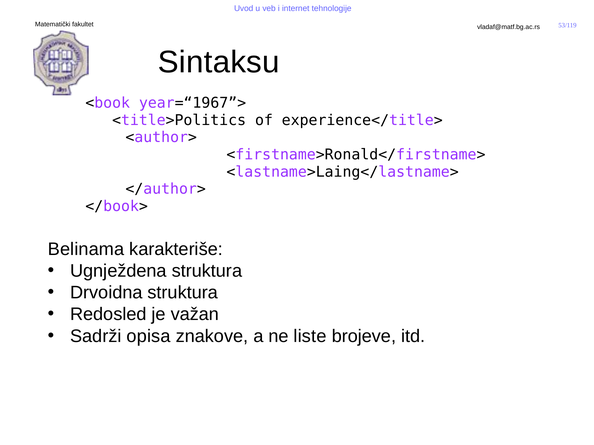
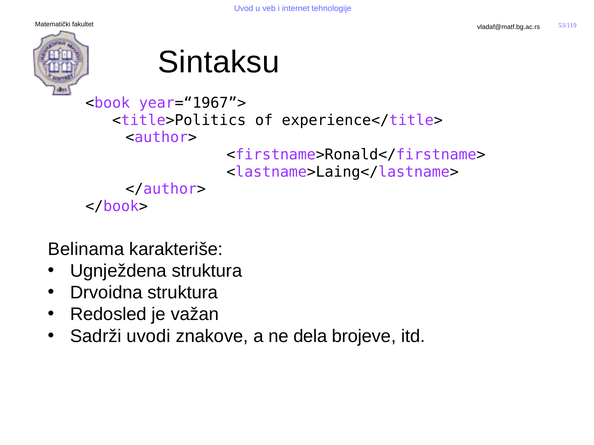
opisa: opisa -> uvodi (149, 336)
liste: liste -> dela (310, 336)
